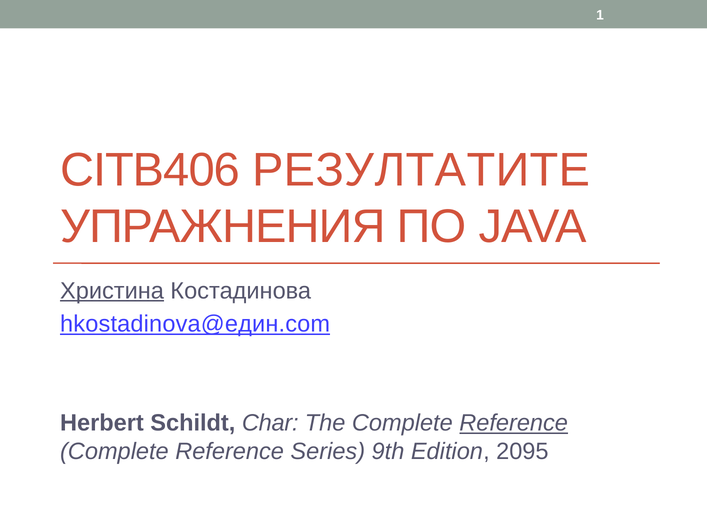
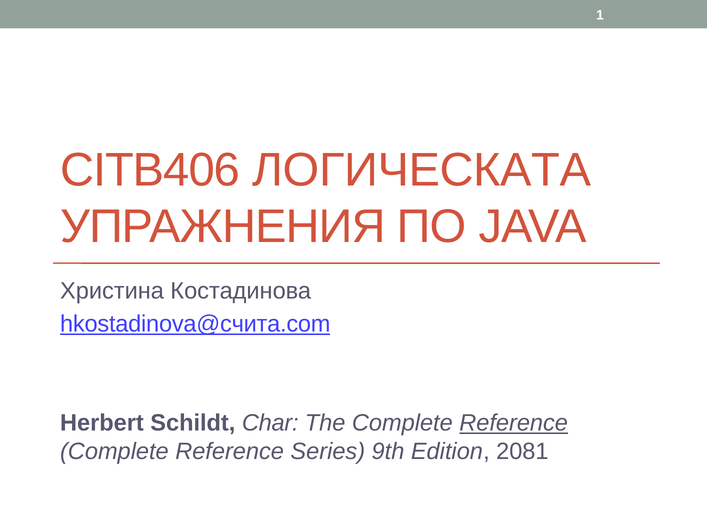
РЕЗУЛТАТИТЕ: РЕЗУЛТАТИТЕ -> ЛОГИЧЕСКАТА (422, 170)
Христина underline: present -> none (112, 290)
hkostadinova@един.com: hkostadinova@един.com -> hkostadinova@счита.com (195, 323)
2095: 2095 -> 2081 (522, 451)
